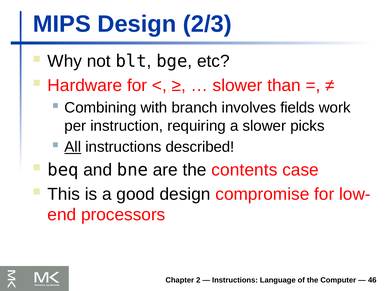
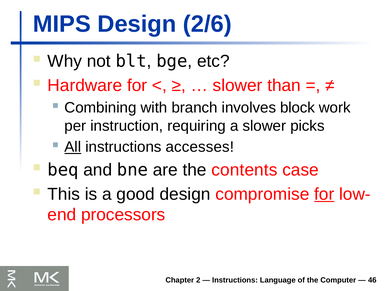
2/3: 2/3 -> 2/6 (207, 24)
fields: fields -> block (298, 108)
described: described -> accesses (200, 147)
for underline: none -> present (324, 194)
